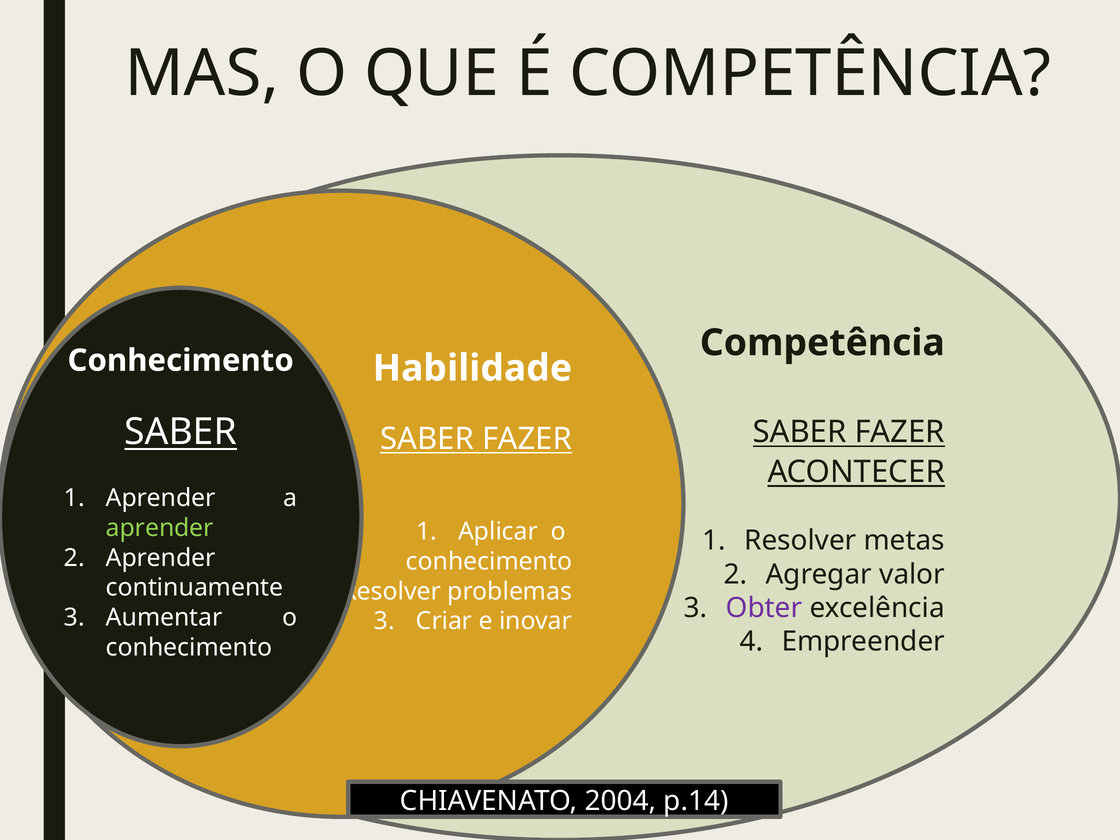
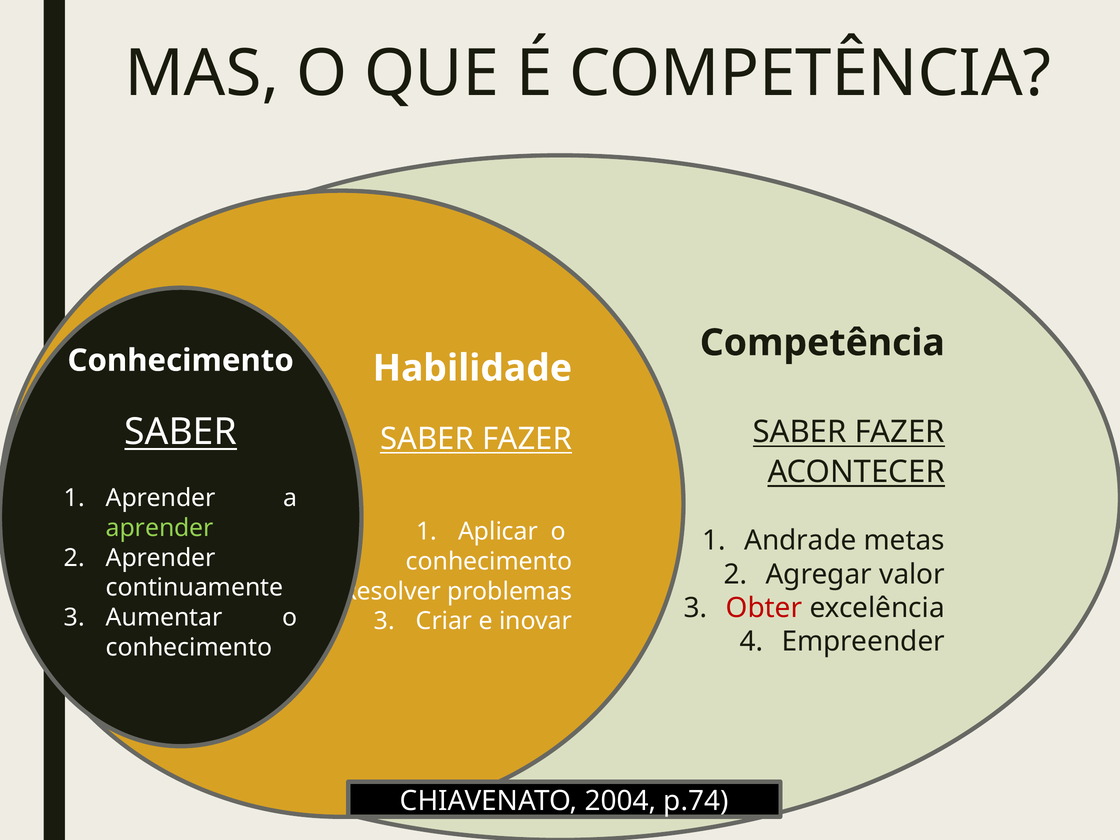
Resolver: Resolver -> Andrade (800, 541)
Obter colour: purple -> red (764, 608)
p.14: p.14 -> p.74 (696, 801)
